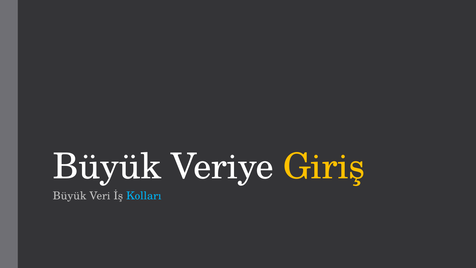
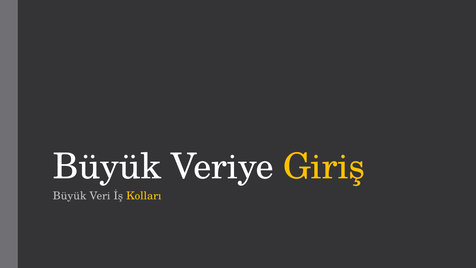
Kolları colour: light blue -> yellow (144, 196)
